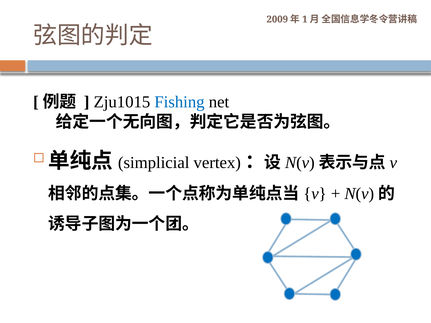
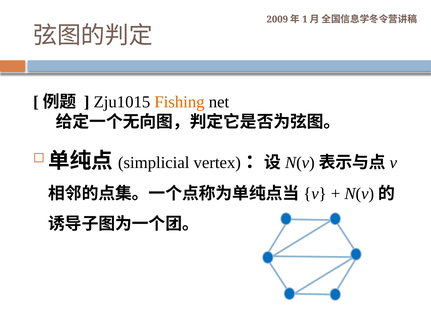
Fishing colour: blue -> orange (180, 102)
